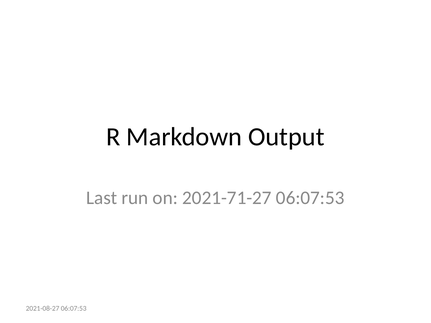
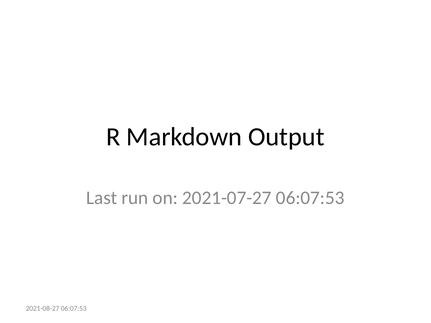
2021-71-27: 2021-71-27 -> 2021-07-27 (227, 198)
